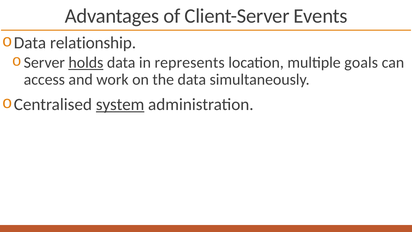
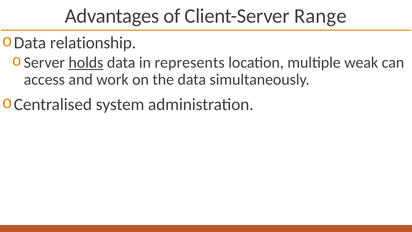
Events: Events -> Range (320, 16)
goals: goals -> weak (361, 63)
system underline: present -> none (120, 104)
